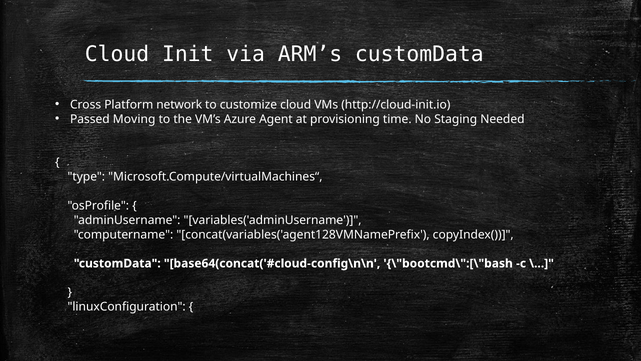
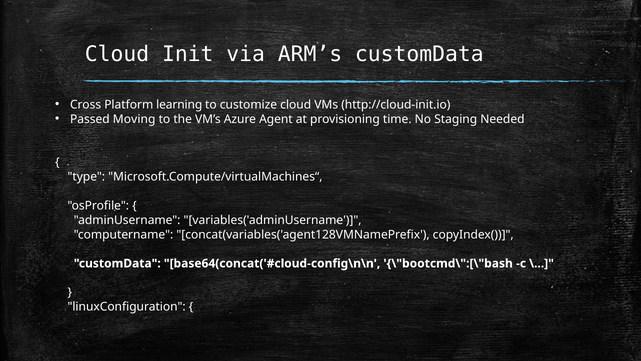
network: network -> learning (179, 104)
